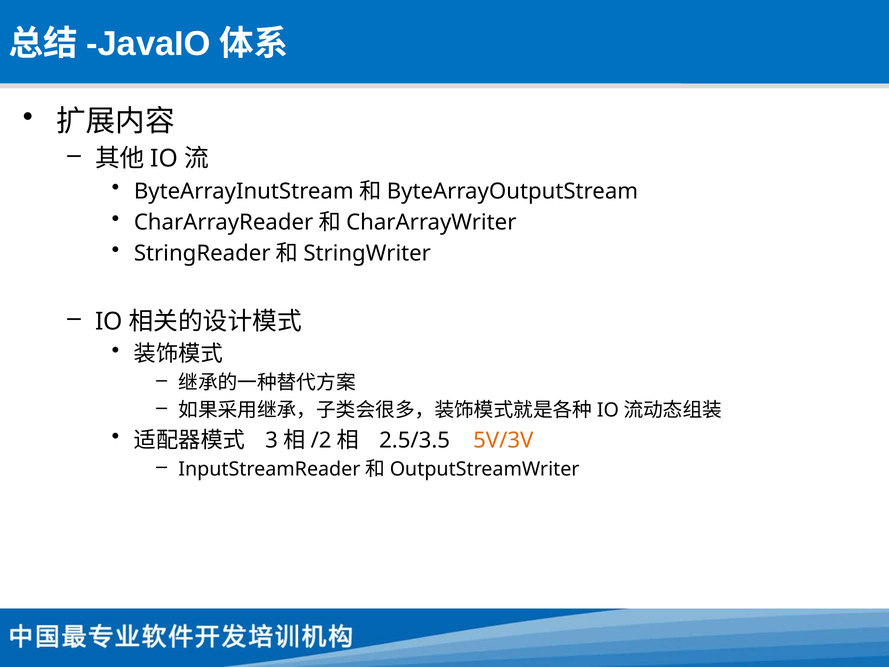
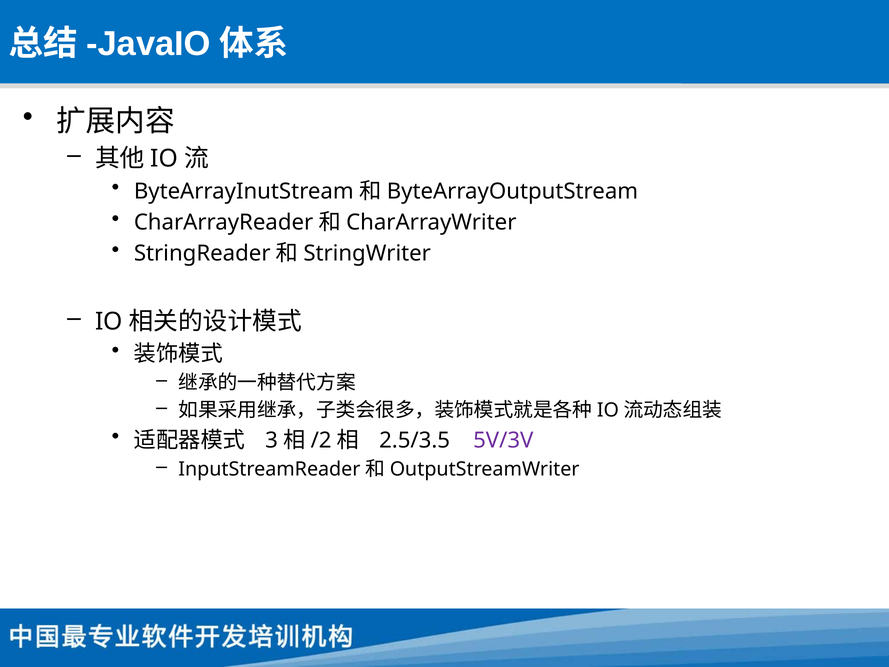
5V/3V colour: orange -> purple (503, 440)
